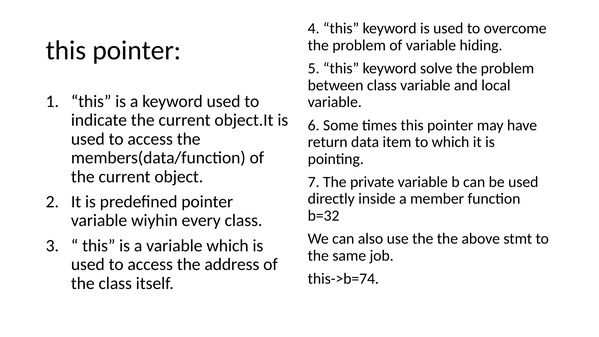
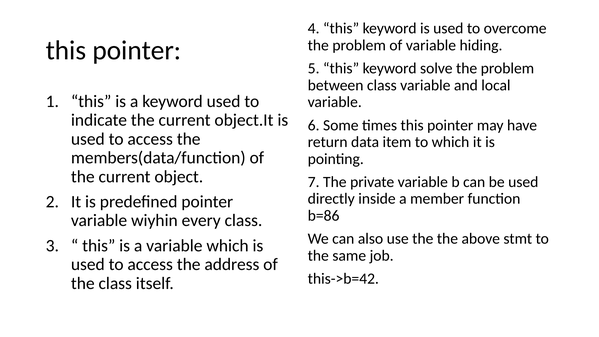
b=32: b=32 -> b=86 (324, 216)
this->b=74: this->b=74 -> this->b=42 (343, 279)
